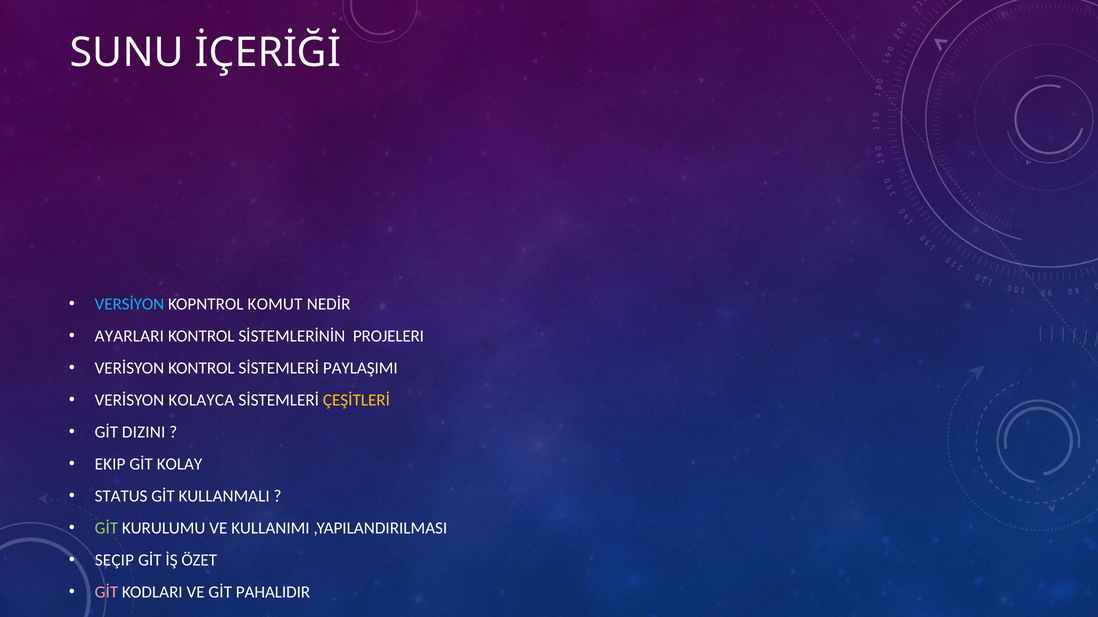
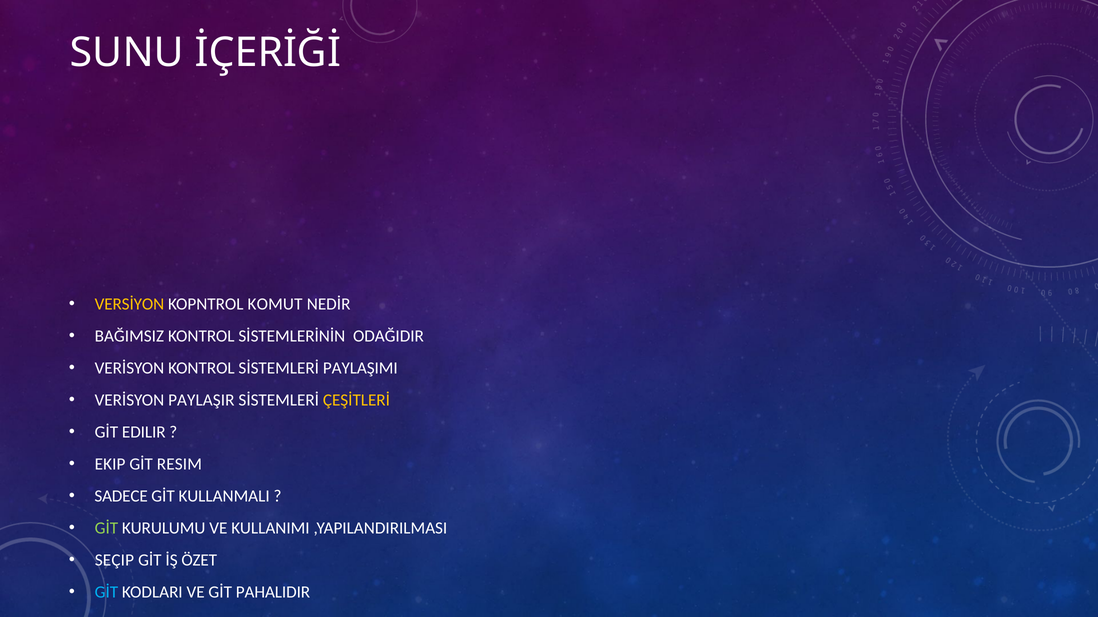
VERSİYON colour: light blue -> yellow (129, 305)
AYARLARI: AYARLARI -> BAĞIMSIZ (129, 337)
PROJELERI: PROJELERI -> ODAĞIDIR (388, 337)
KOLAYCA: KOLAYCA -> PAYLAŞIR (201, 401)
DIZINI: DIZINI -> EDILIR (144, 433)
KOLAY: KOLAY -> RESIM (179, 465)
STATUS: STATUS -> SADECE (121, 497)
GİT colour: pink -> light blue (106, 593)
